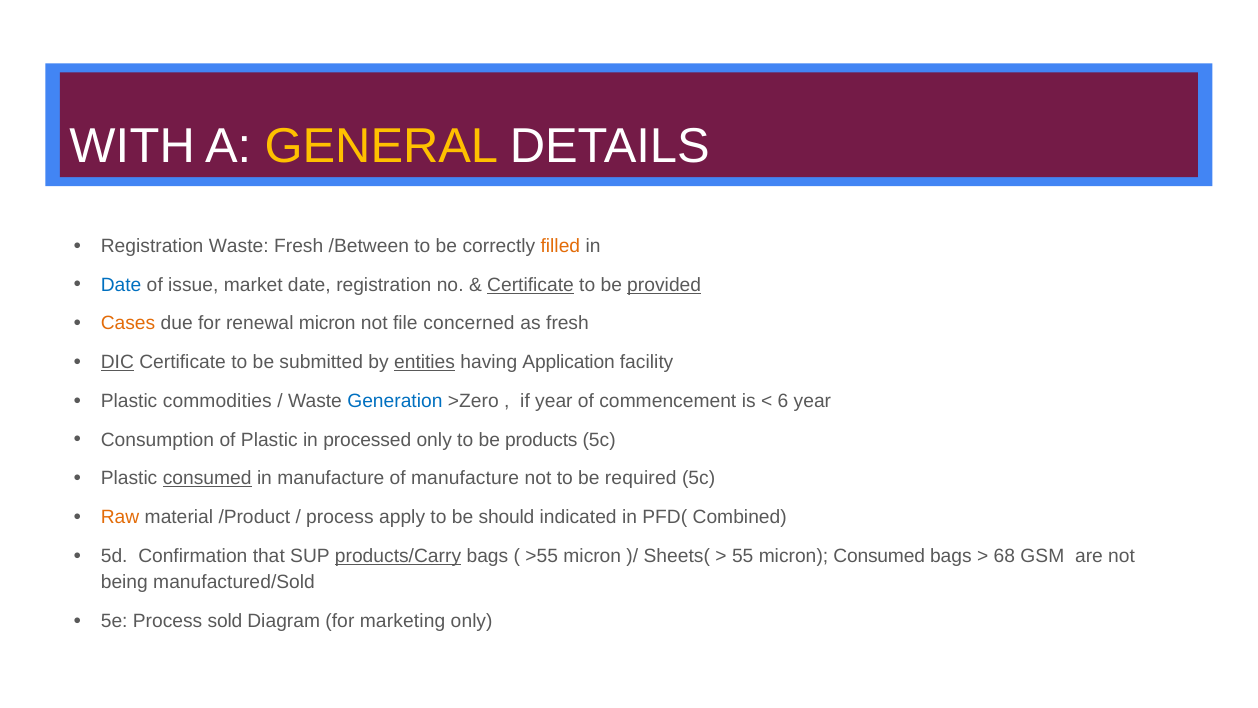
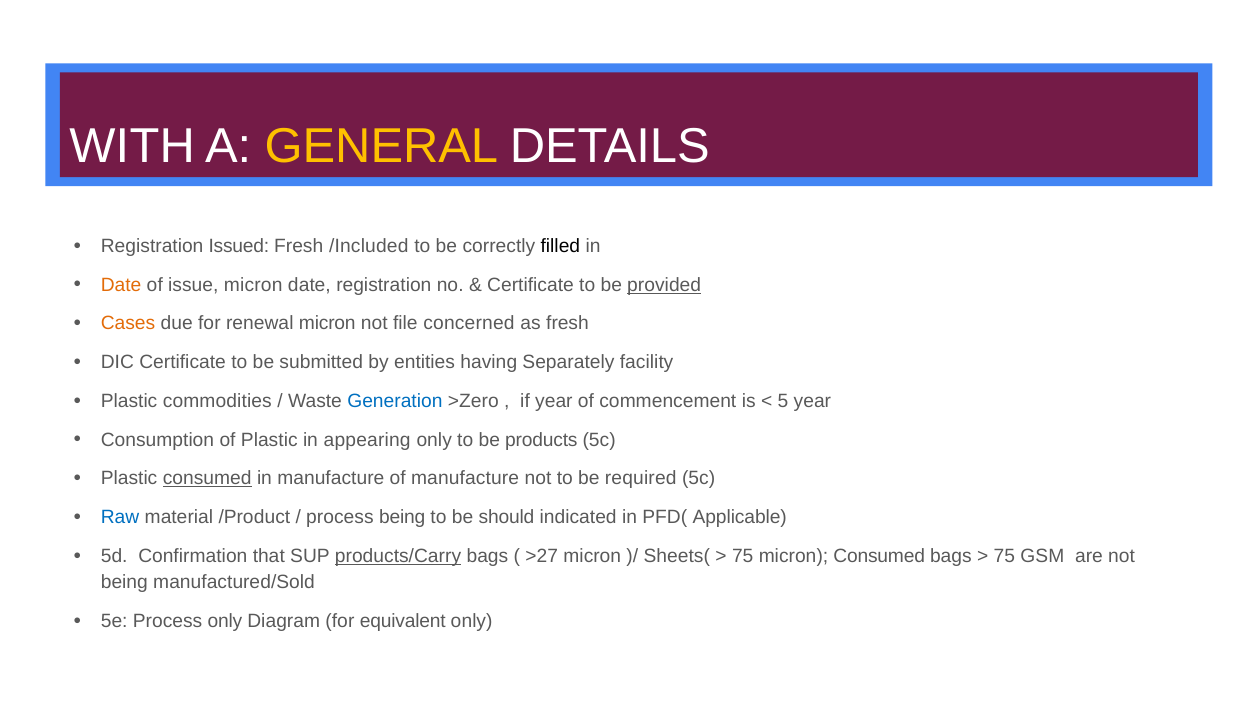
Registration Waste: Waste -> Issued (239, 246)
/Between: /Between -> /Included (369, 246)
filled colour: orange -> black (560, 246)
Date colour: blue -> orange (121, 285)
issue market: market -> micron (253, 285)
Certificate underline: present -> none (531, 285)
DIC underline: present -> none (117, 362)
entities underline: present -> none (425, 362)
Application: Application -> Separately (568, 362)
6: 6 -> 5 (783, 401)
processed: processed -> appearing (367, 440)
Raw colour: orange -> blue (120, 517)
process apply: apply -> being (402, 517)
Combined: Combined -> Applicable (740, 517)
>55: >55 -> >27 (542, 556)
55: 55 -> 75 (743, 556)
68: 68 -> 75 (1004, 556)
Process sold: sold -> only (225, 621)
marketing: marketing -> equivalent (403, 621)
